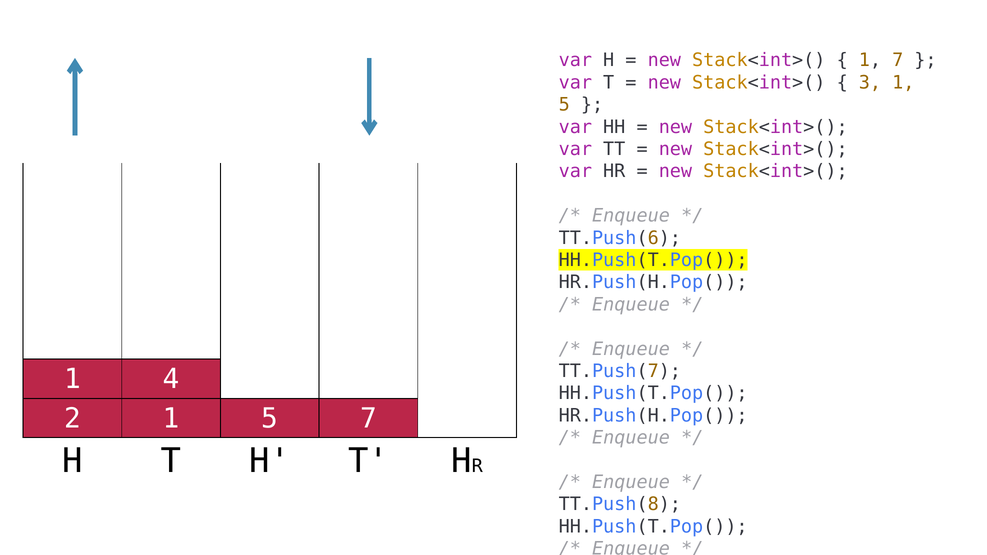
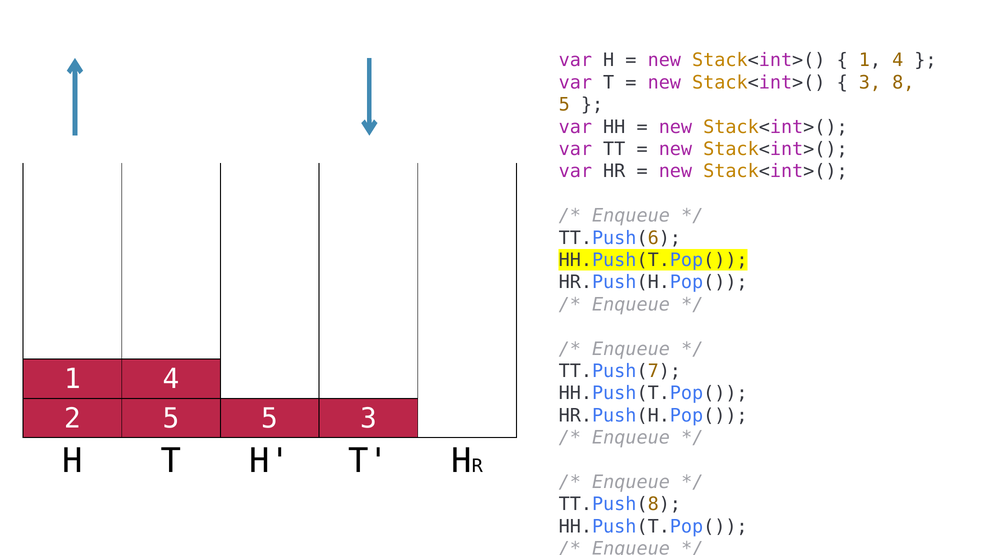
7: 7 -> 4 (898, 60)
3 1: 1 -> 8 (903, 83)
2 1: 1 -> 5 (171, 419)
5 7: 7 -> 3 (368, 419)
